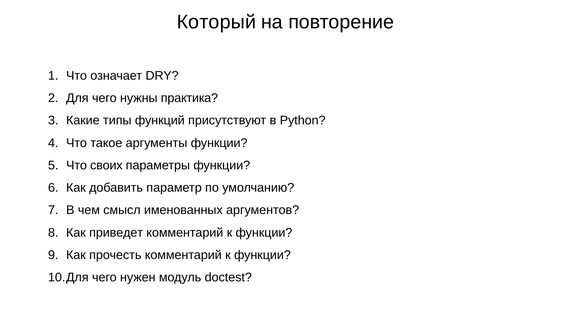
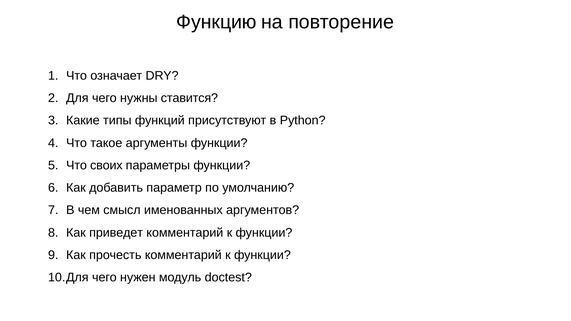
Который: Который -> Функцию (216, 22)
практика: практика -> ставится (189, 98)
